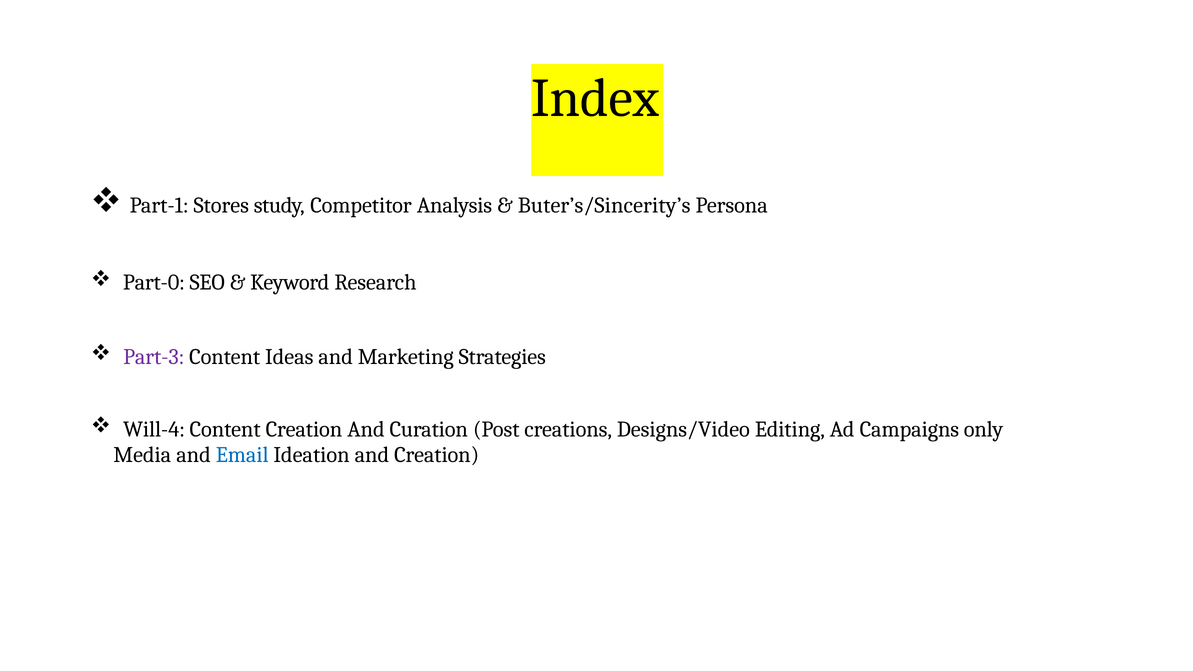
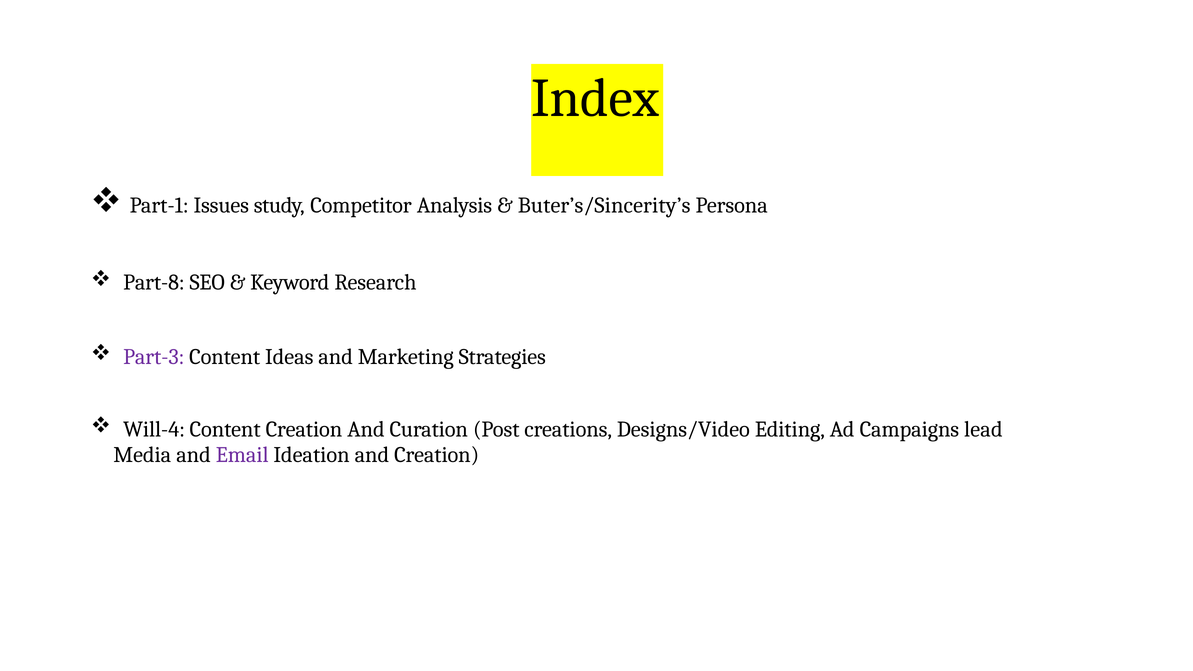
Stores: Stores -> Issues (221, 205)
Part-0: Part-0 -> Part-8 (154, 283)
only: only -> lead (983, 429)
Email colour: blue -> purple (242, 455)
